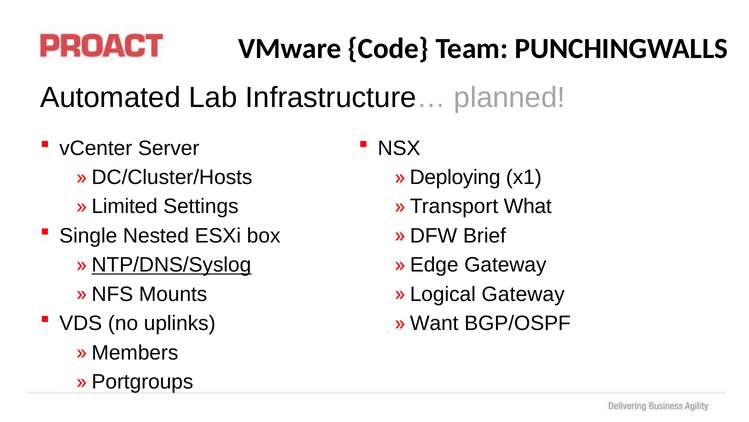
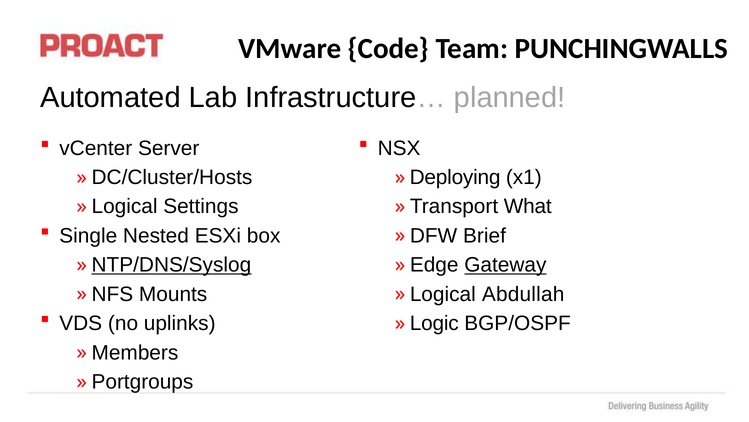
Limited: Limited -> Logical (125, 206)
Gateway underline: none -> present (505, 265)
Logical Gateway: Gateway -> Abdullah (523, 294)
Want: Want -> Logic (434, 323)
